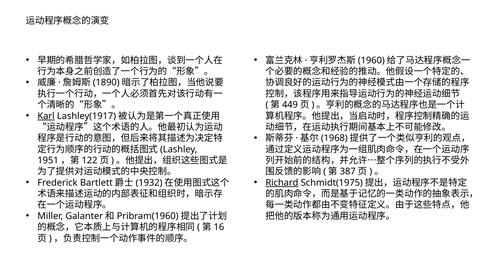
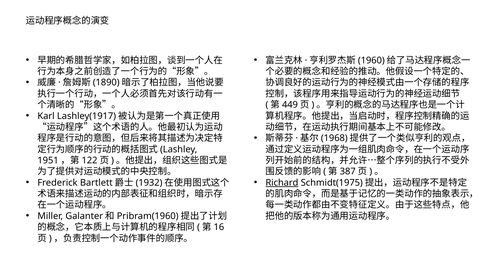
Karl underline: present -> none (46, 116)
